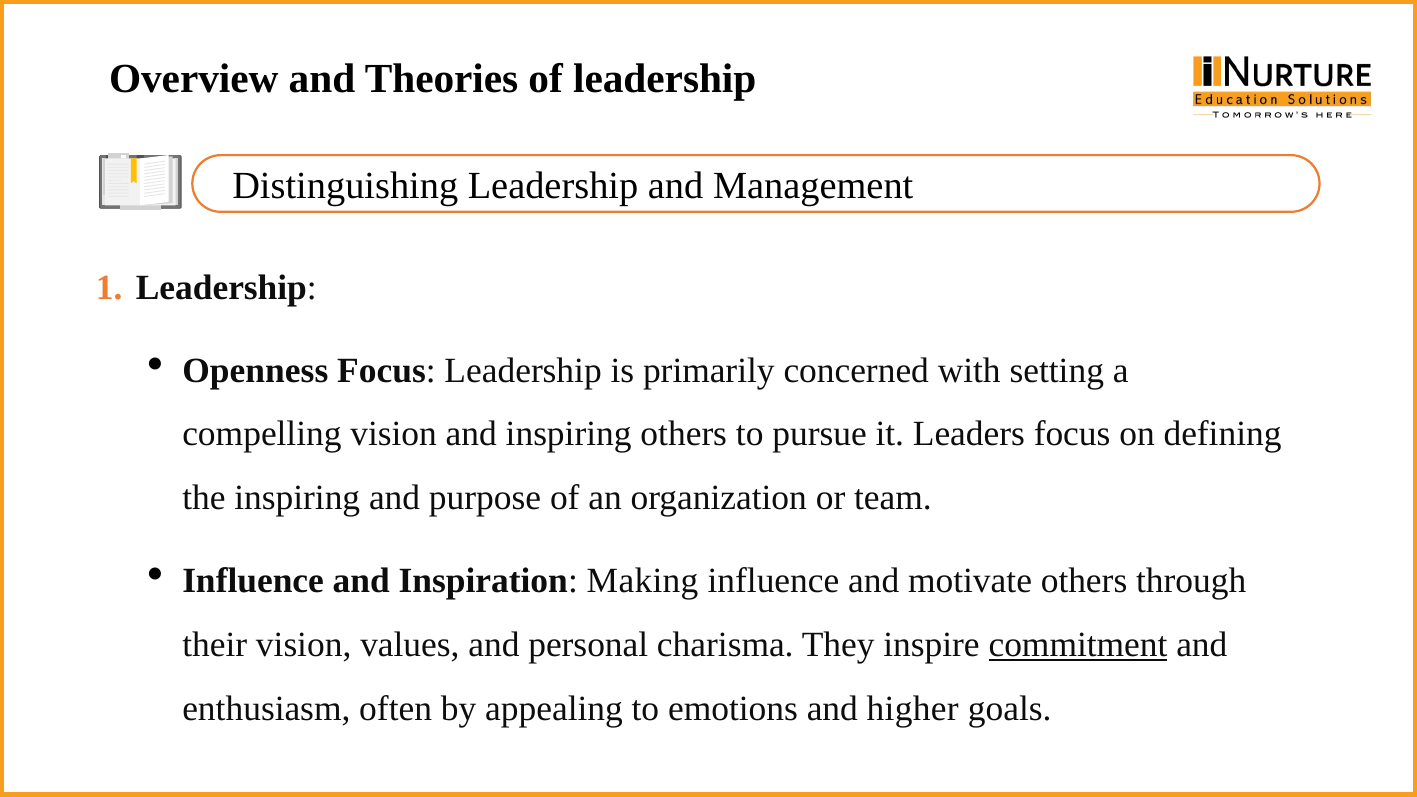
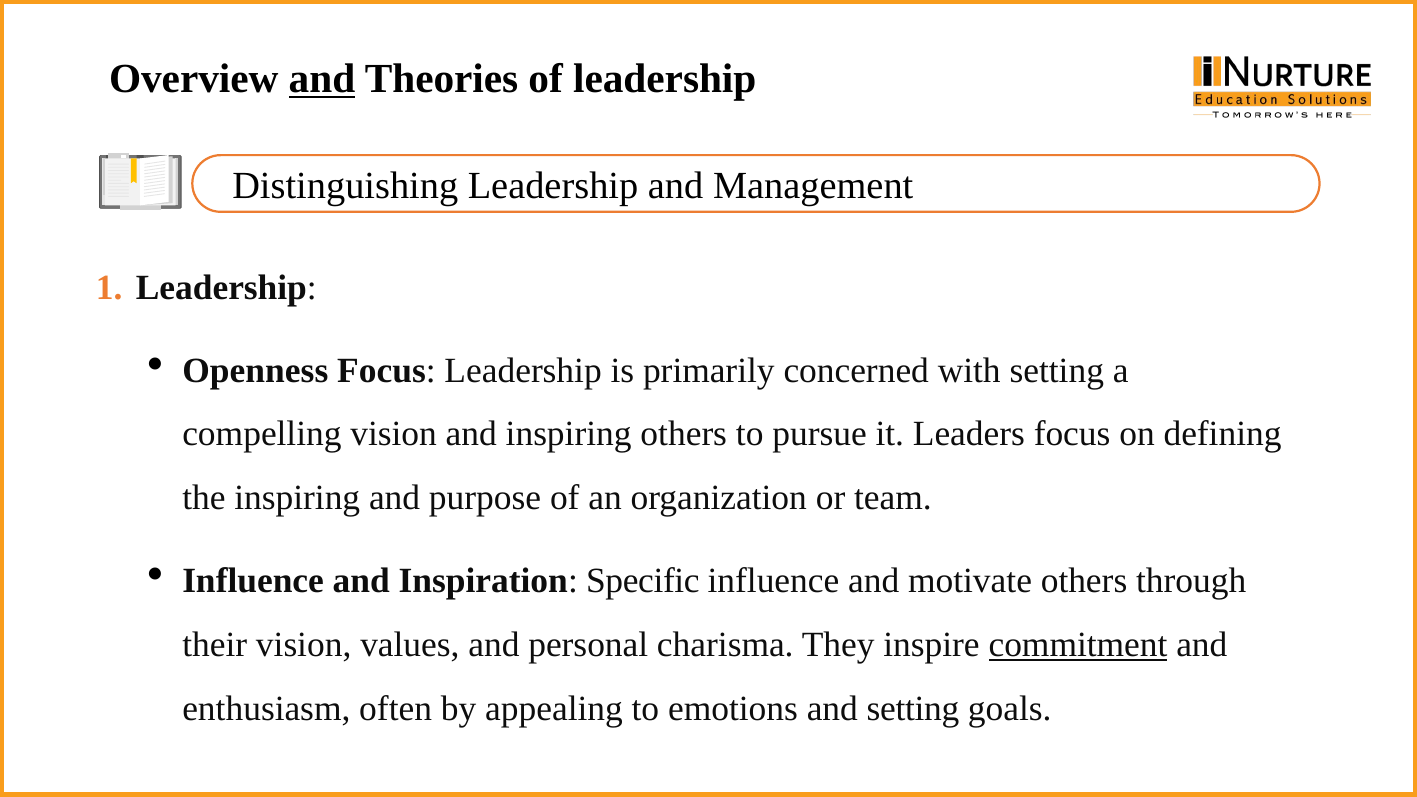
and underline: none -> present (322, 79)
Making: Making -> Specific (643, 581)
and higher: higher -> setting (913, 708)
